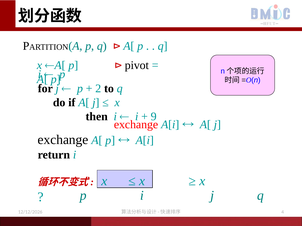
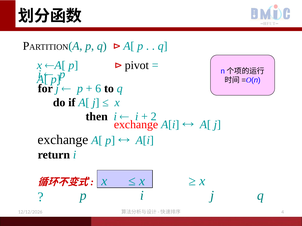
2: 2 -> 6 (98, 89)
9: 9 -> 2 (154, 117)
